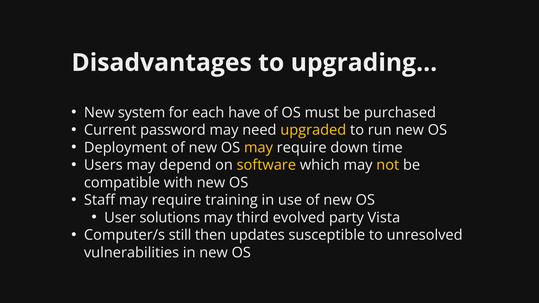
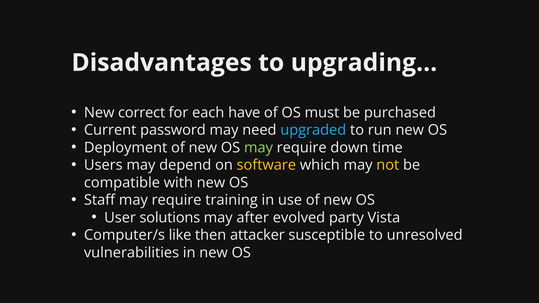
system: system -> correct (142, 113)
upgraded colour: yellow -> light blue (313, 130)
may colour: yellow -> light green (258, 148)
third: third -> after (253, 218)
still: still -> like (180, 235)
updates: updates -> attacker (257, 235)
